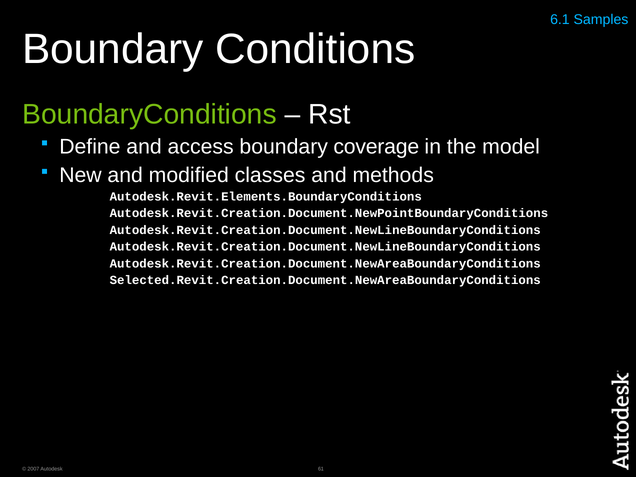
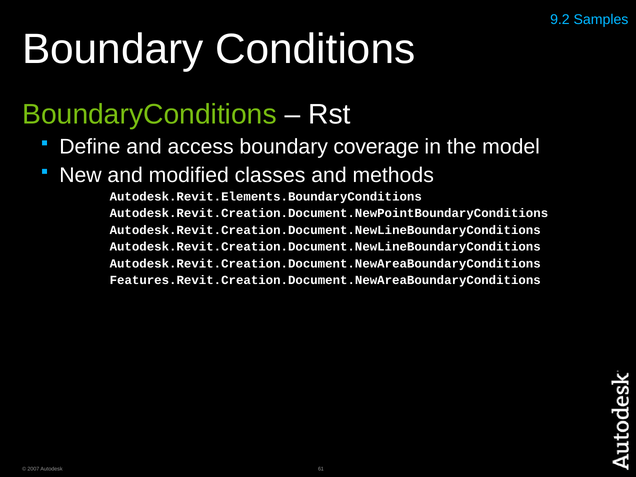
6.1: 6.1 -> 9.2 (560, 19)
Selected.Revit.Creation.Document.NewAreaBoundaryConditions: Selected.Revit.Creation.Document.NewAreaBoundaryConditions -> Features.Revit.Creation.Document.NewAreaBoundaryConditions (325, 280)
